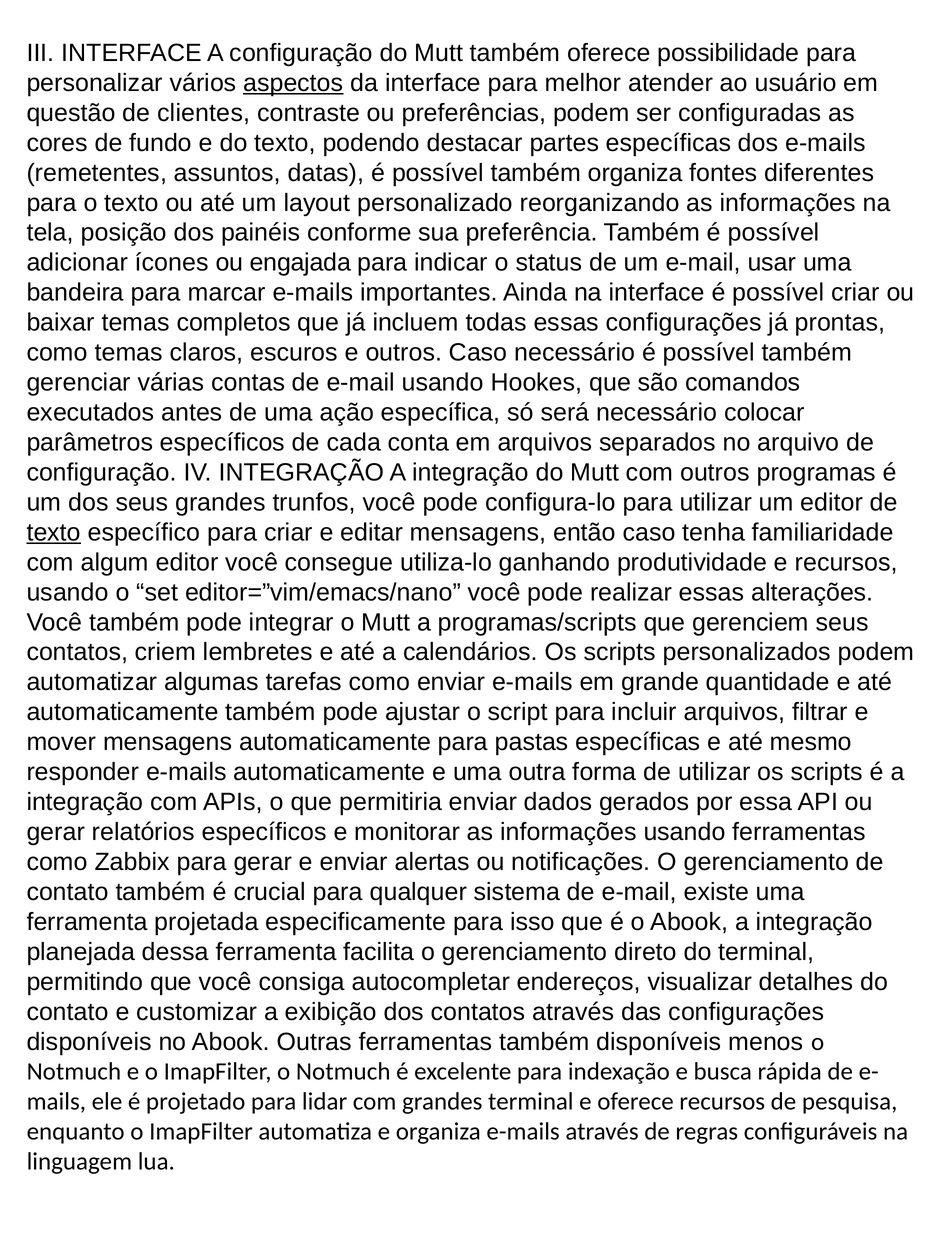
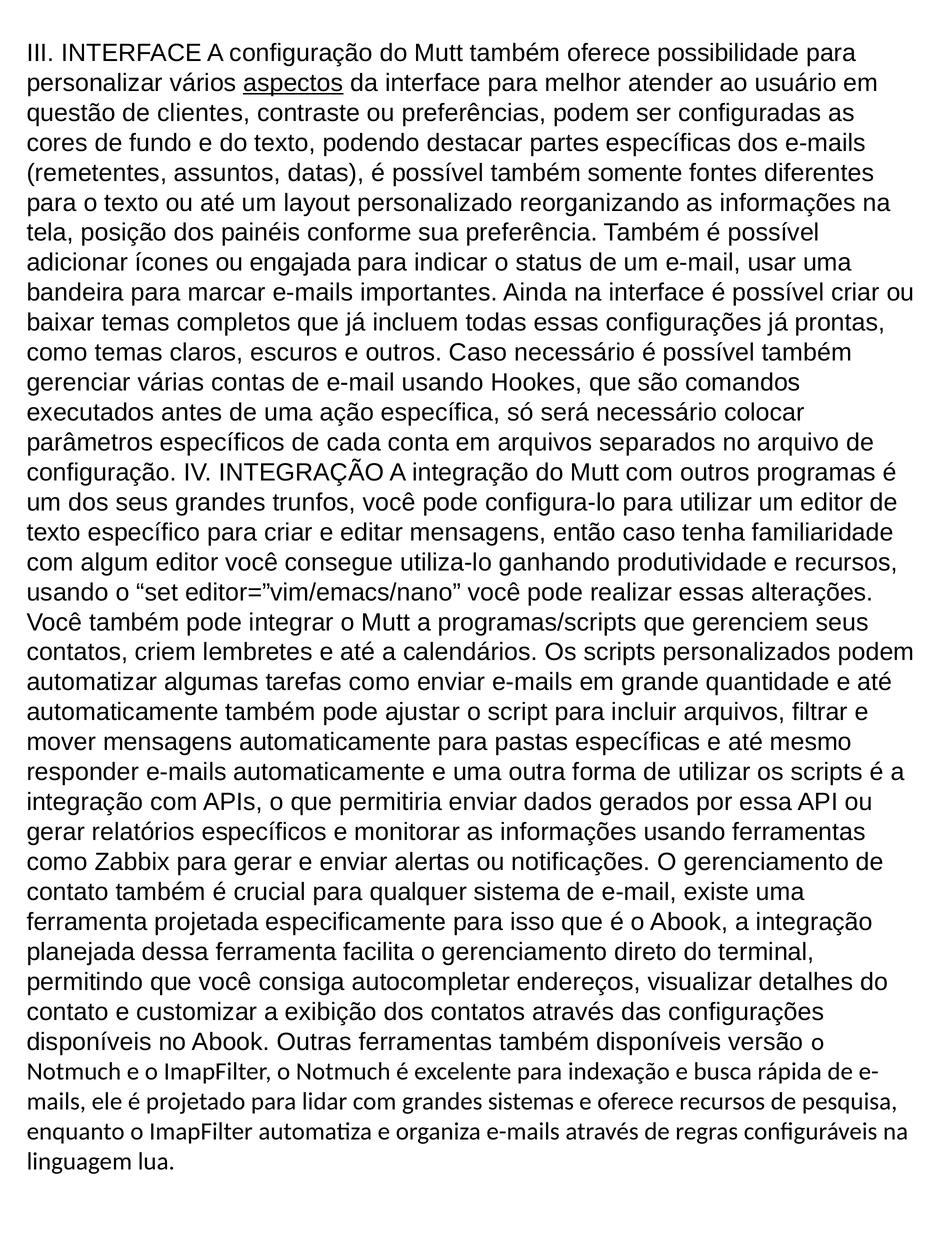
também organiza: organiza -> somente (635, 173)
texto underline: present -> none (54, 533)
menos: menos -> versão (766, 1042)
grandes terminal: terminal -> sistemas (531, 1102)
